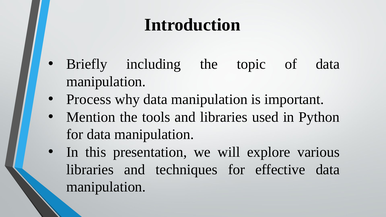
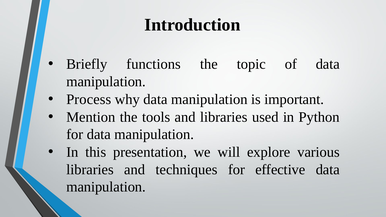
including: including -> functions (154, 64)
